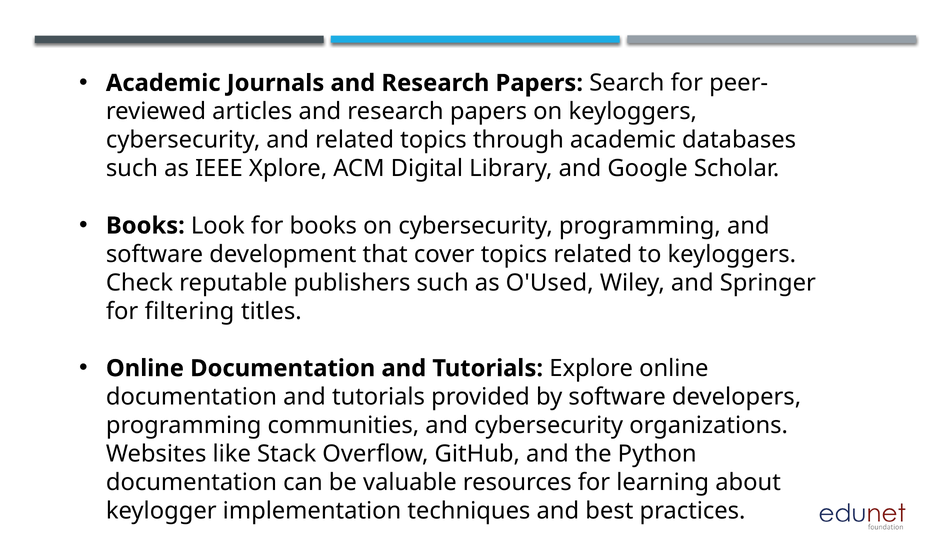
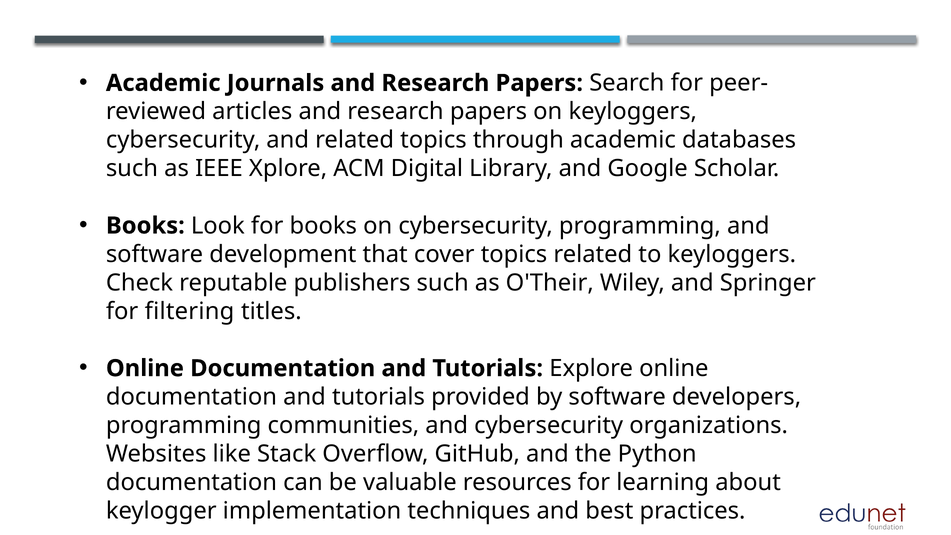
O'Used: O'Used -> O'Their (550, 283)
